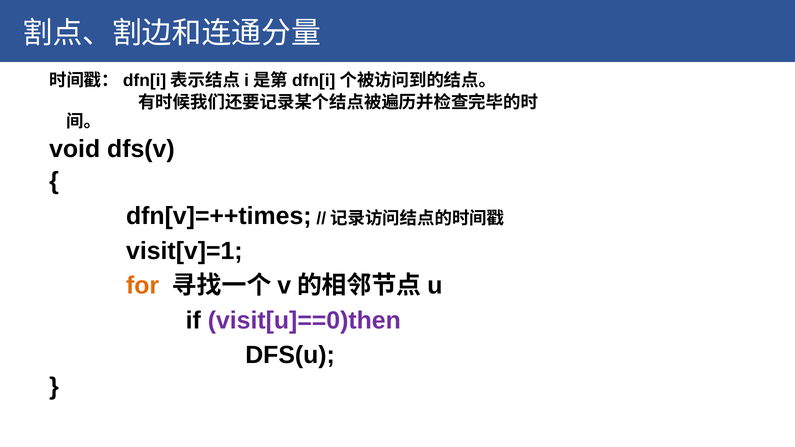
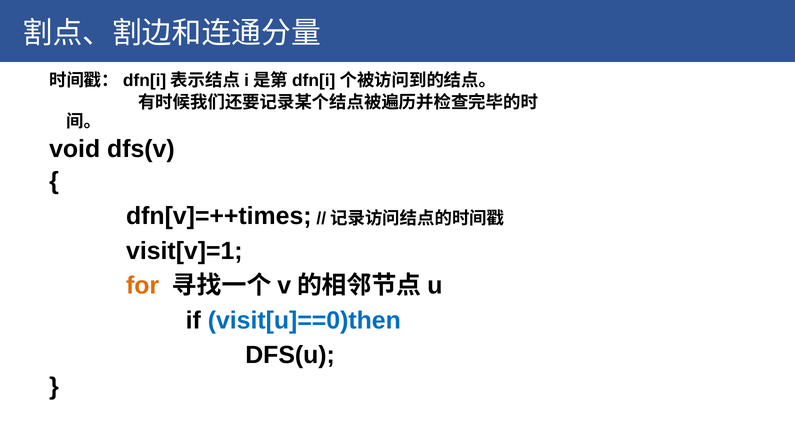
visit[u]==0)then colour: purple -> blue (304, 321)
